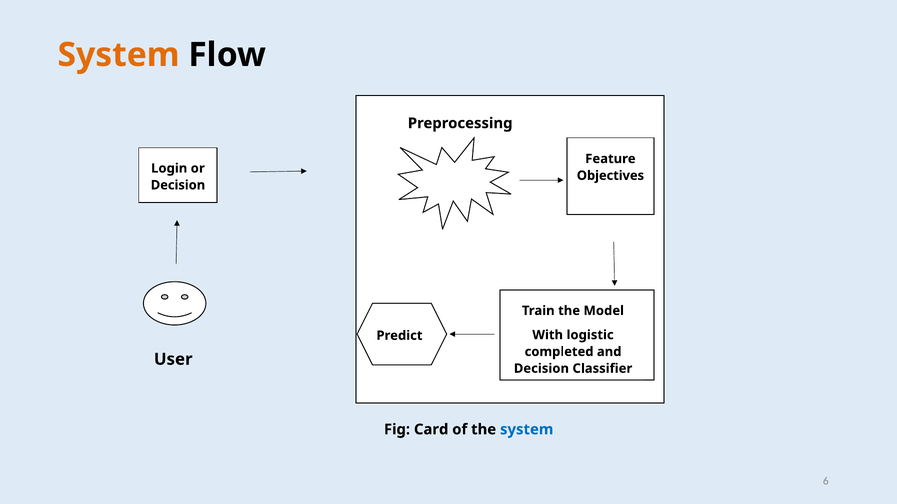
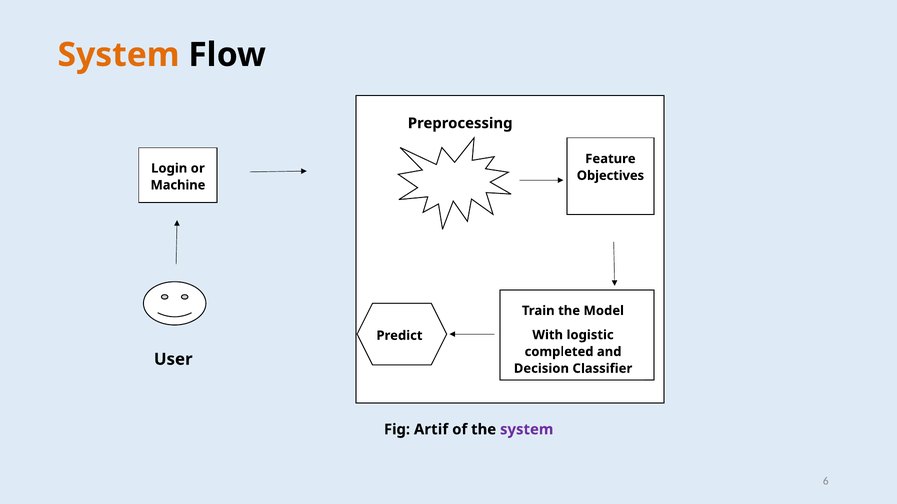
Decision: Decision -> Machine (178, 185)
Card: Card -> Artif (431, 430)
system colour: blue -> purple (527, 430)
